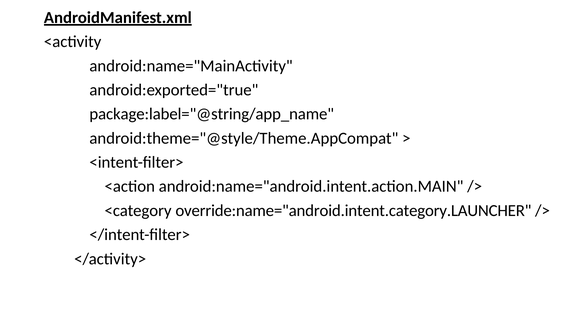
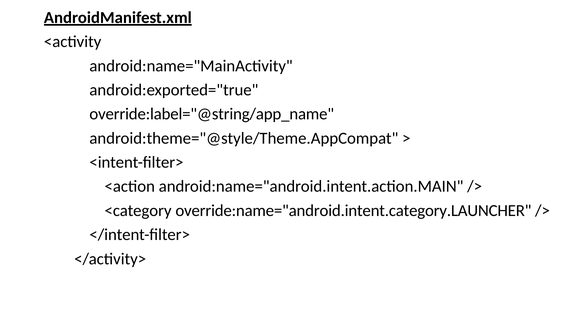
package:label="@string/app_name: package:label="@string/app_name -> override:label="@string/app_name (212, 114)
